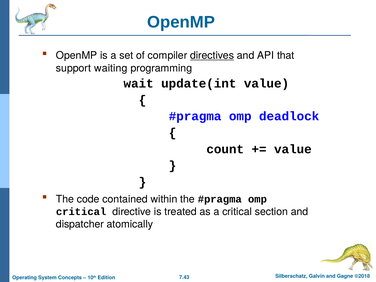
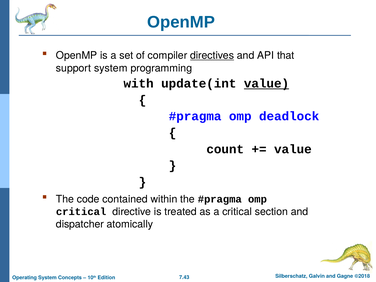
support waiting: waiting -> system (111, 68)
wait: wait -> with (139, 83)
value underline: none -> present (266, 83)
